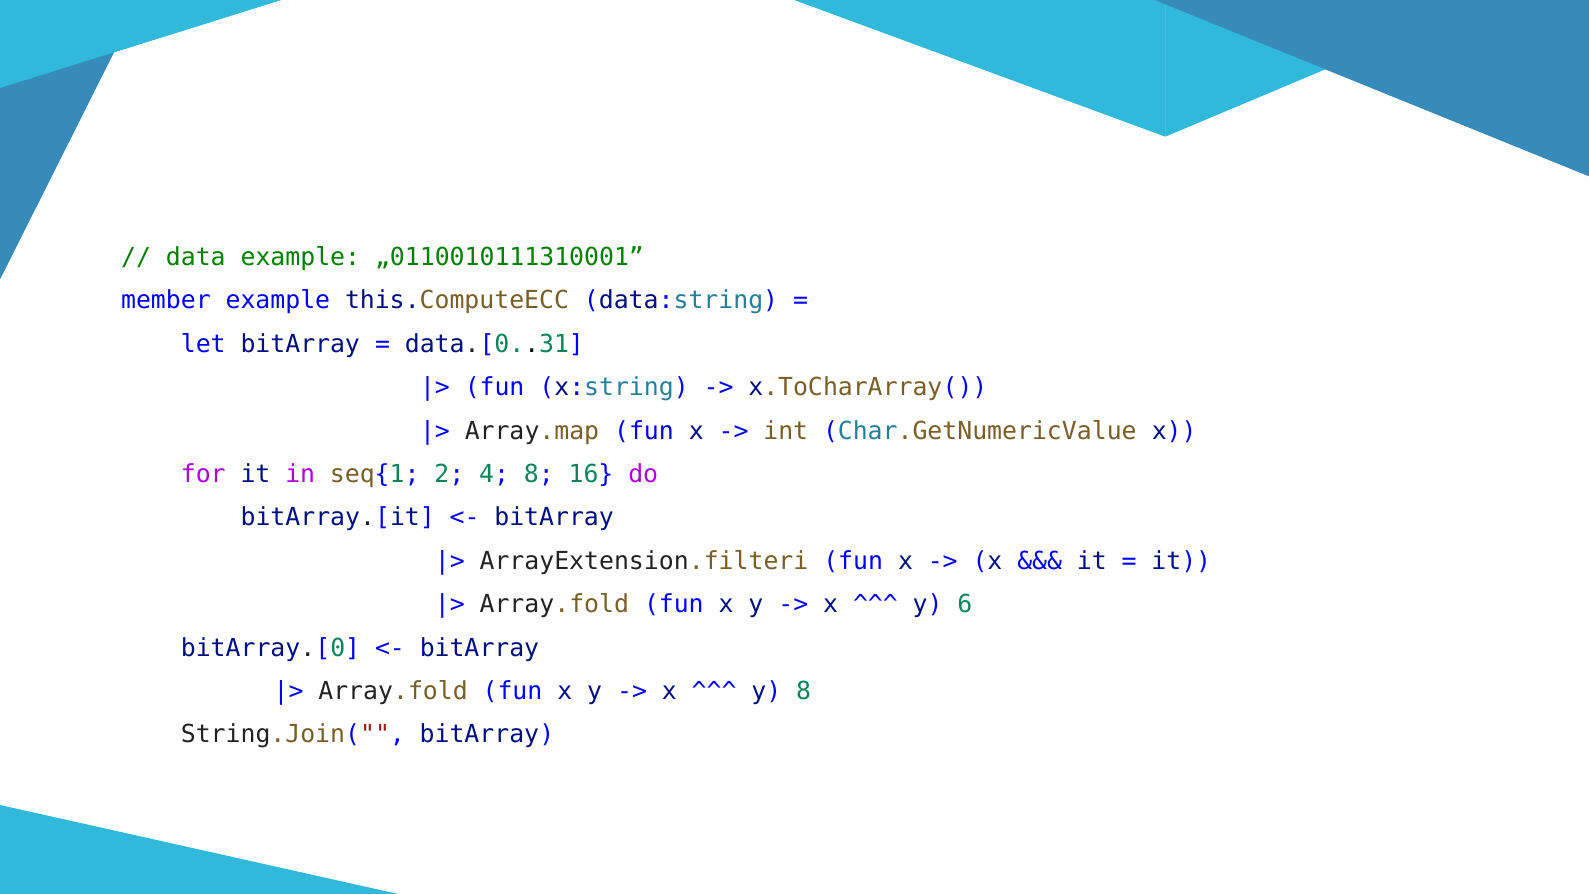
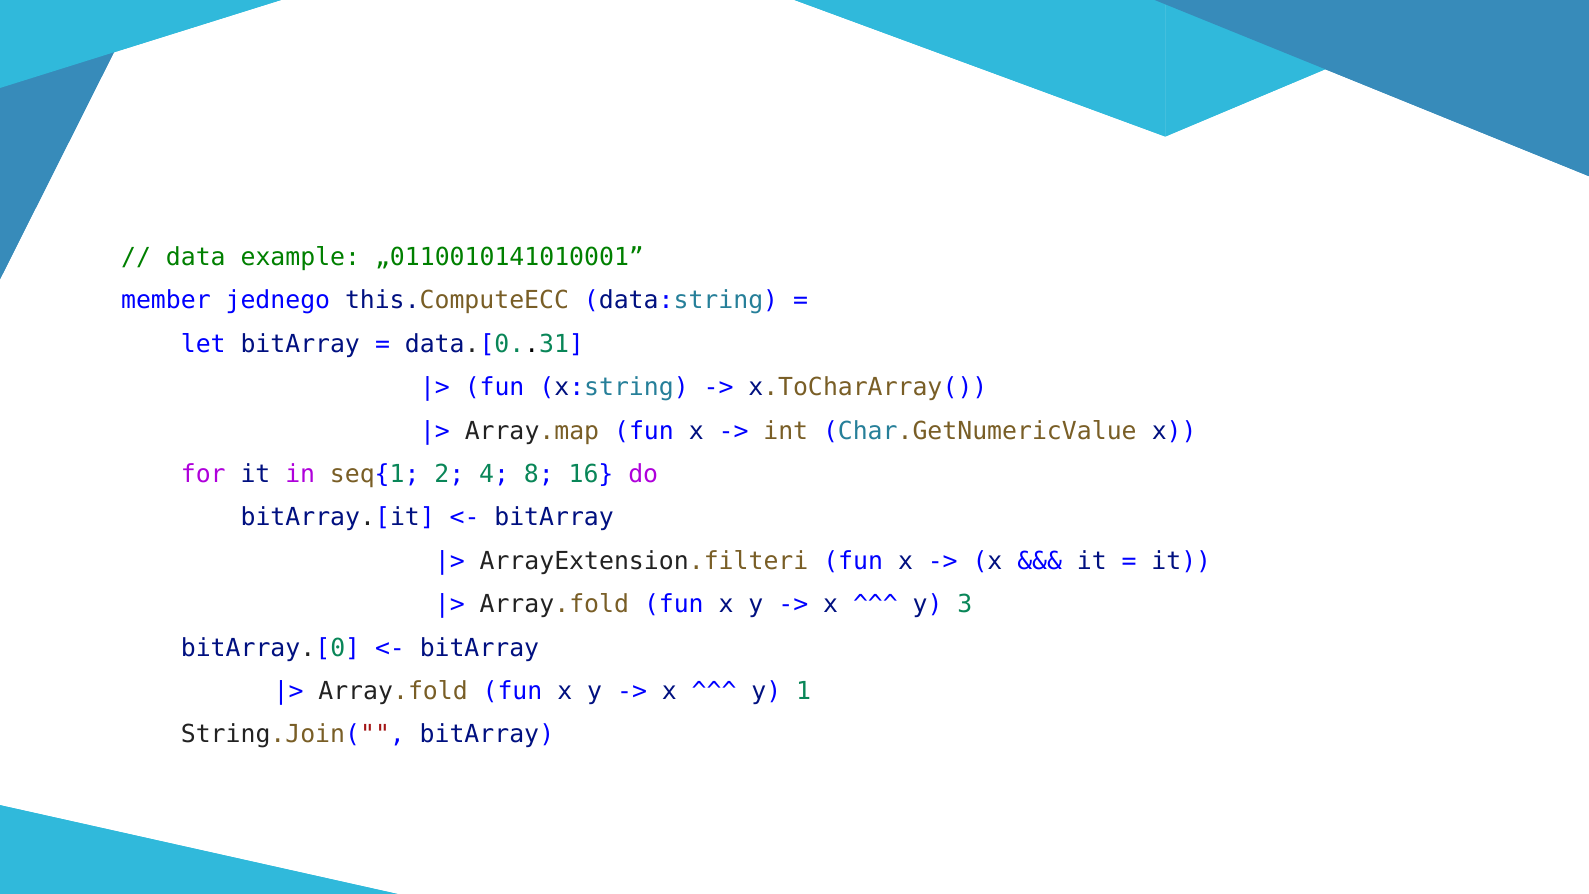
„0110010111310001: „0110010111310001 -> „0110010141010001 (509, 257)
member example: example -> jednego (278, 301)
6: 6 -> 3 (965, 604)
y 8: 8 -> 1 (804, 691)
